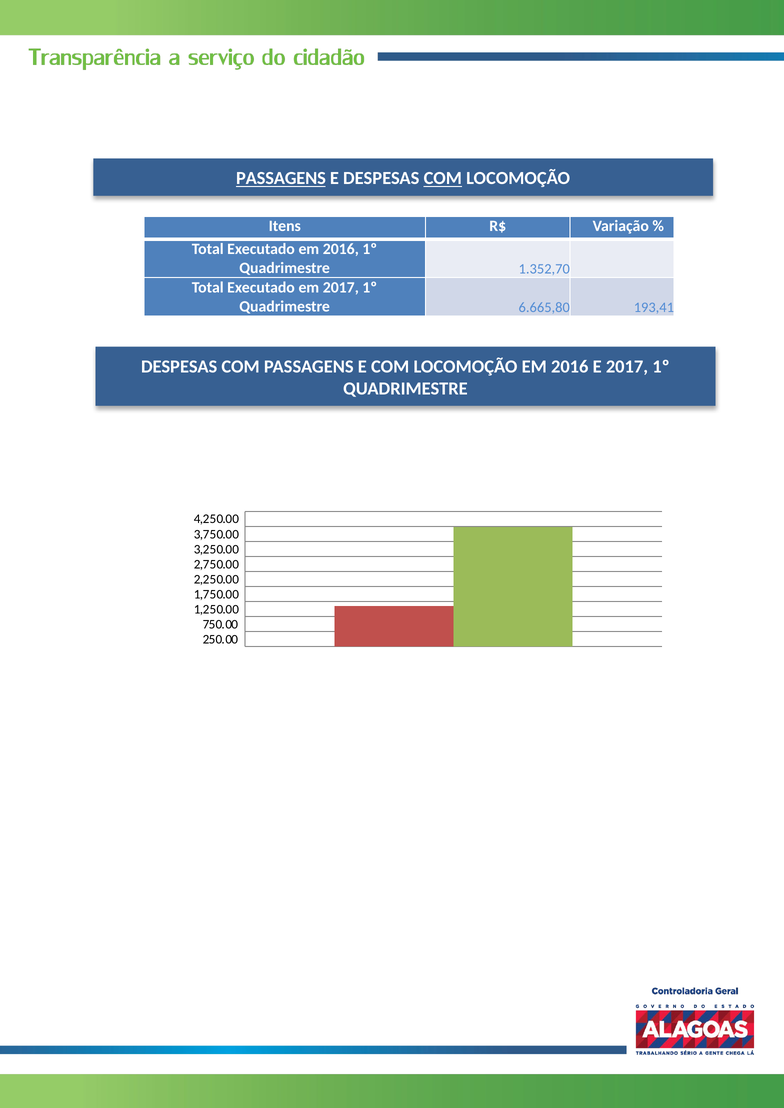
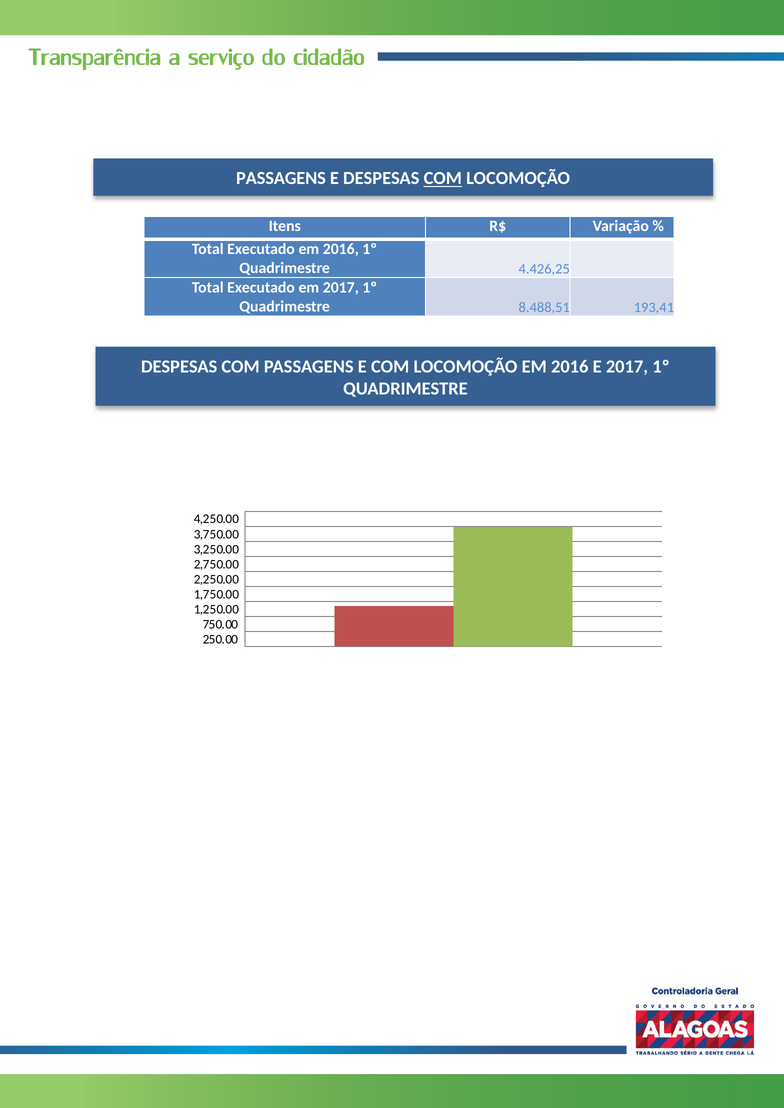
PASSAGENS underline: present -> none (281, 179)
1.352,70: 1.352,70 -> 4.426,25 (544, 269)
6.665,80: 6.665,80 -> 8.488,51 (544, 308)
